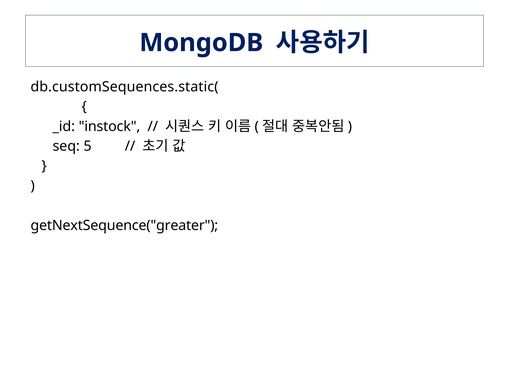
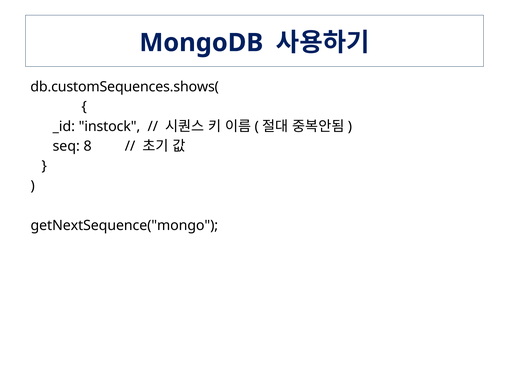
db.customSequences.static(: db.customSequences.static( -> db.customSequences.shows( (125, 87)
5: 5 -> 8 (88, 146)
getNextSequence("greater: getNextSequence("greater -> getNextSequence("mongo (124, 225)
